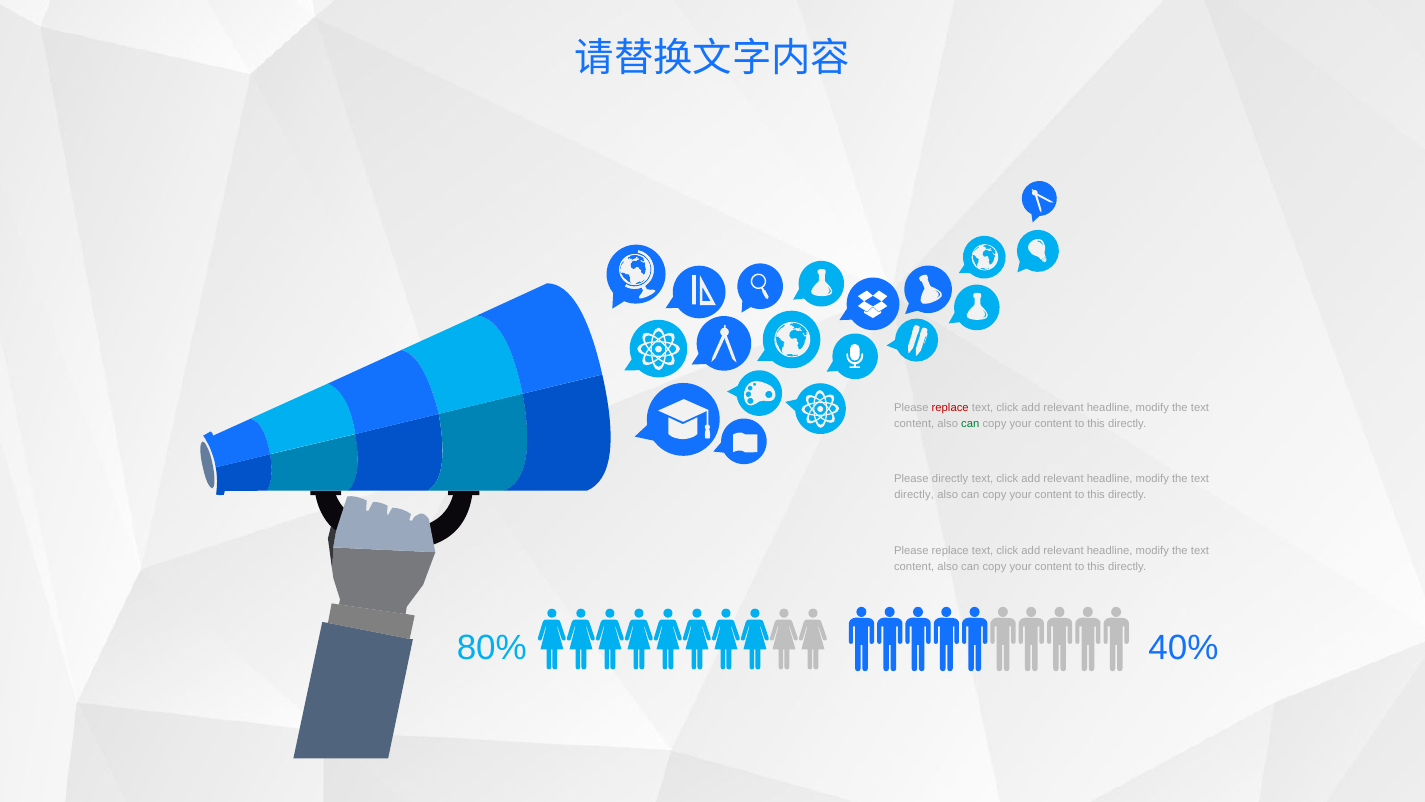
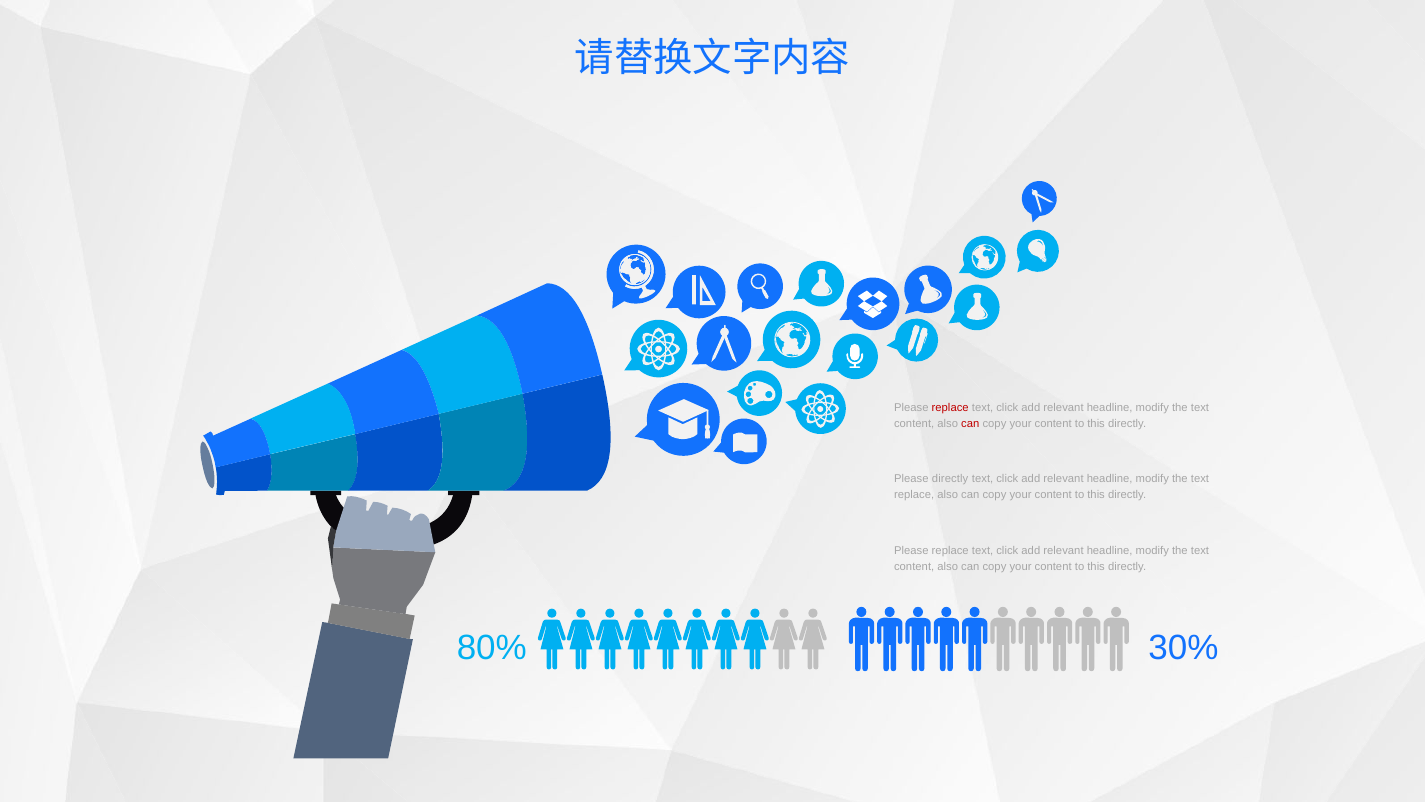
can colour: green -> red (970, 423)
directly: directly -> replace (914, 495)
40%: 40% -> 30% (1183, 647)
